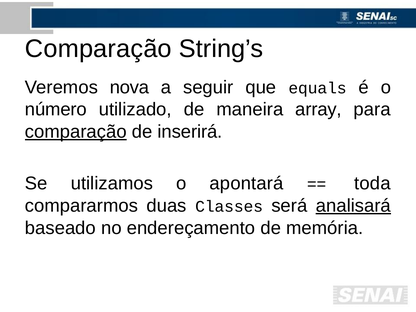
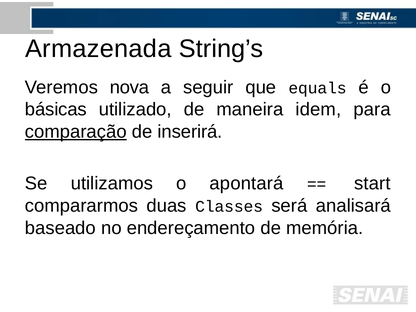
Comparação: Comparação -> Armazenada (98, 49)
número: número -> básicas (56, 109)
array: array -> idem (318, 109)
toda: toda -> start (372, 184)
analisará underline: present -> none (353, 206)
